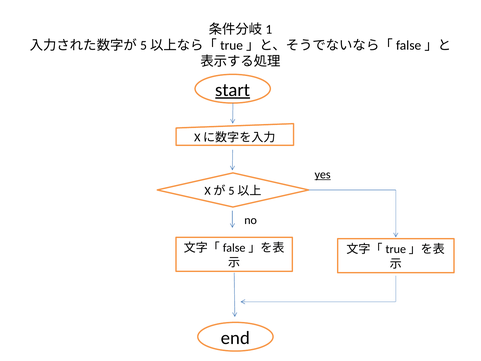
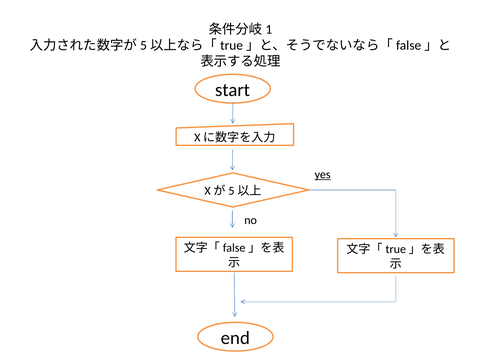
start underline: present -> none (233, 90)
